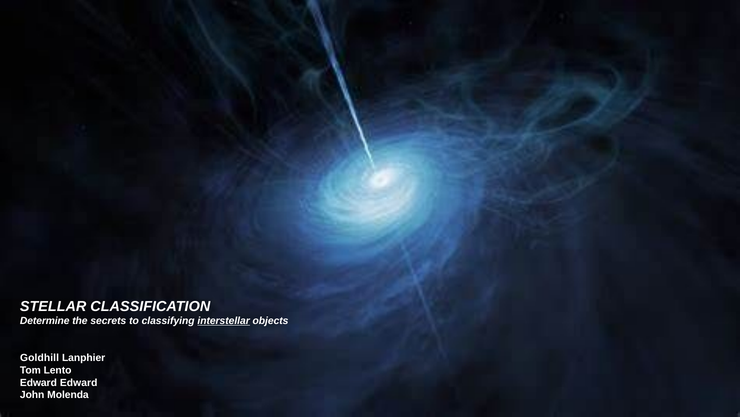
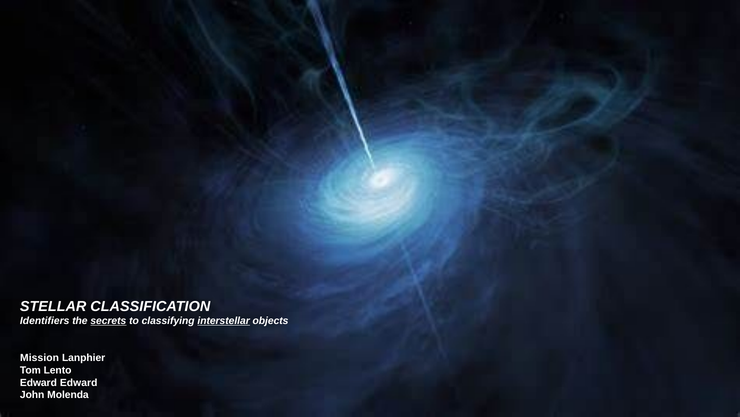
Determine: Determine -> Identifiers (45, 320)
secrets underline: none -> present (108, 320)
Goldhill: Goldhill -> Mission (40, 357)
